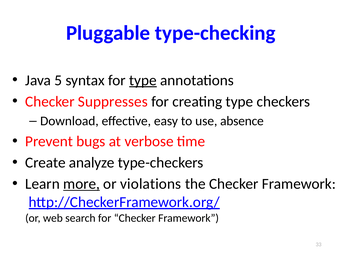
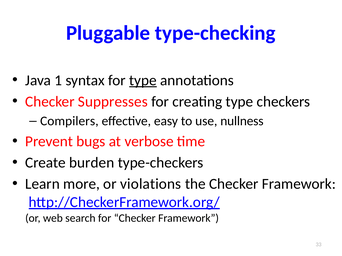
5: 5 -> 1 (58, 80)
Download: Download -> Compilers (69, 121)
absence: absence -> nullness (242, 121)
analyze: analyze -> burden (92, 163)
more underline: present -> none (81, 184)
